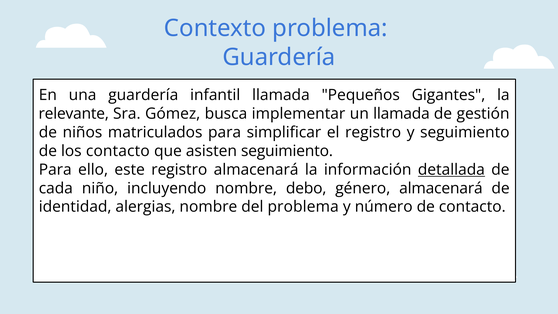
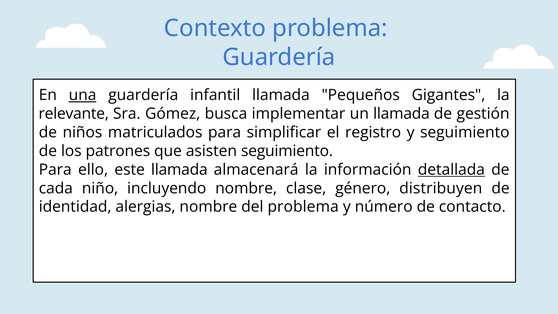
una underline: none -> present (83, 95)
los contacto: contacto -> patrones (118, 151)
este registro: registro -> llamada (179, 170)
debo: debo -> clase (306, 188)
género almacenará: almacenará -> distribuyen (441, 188)
